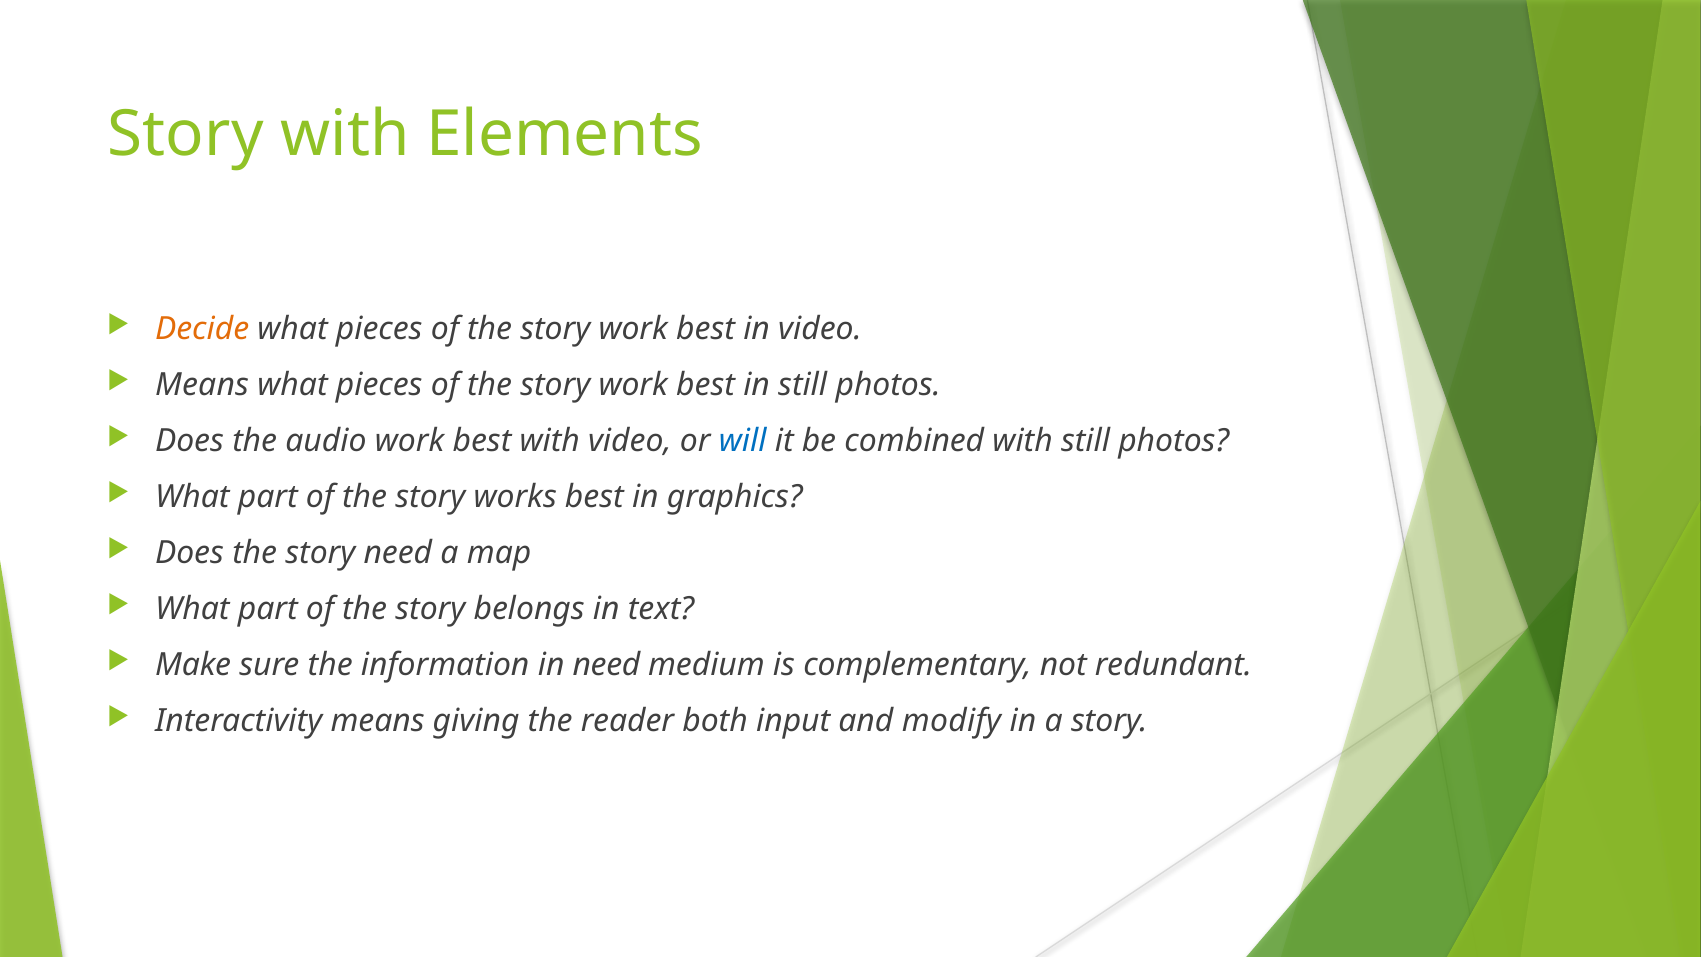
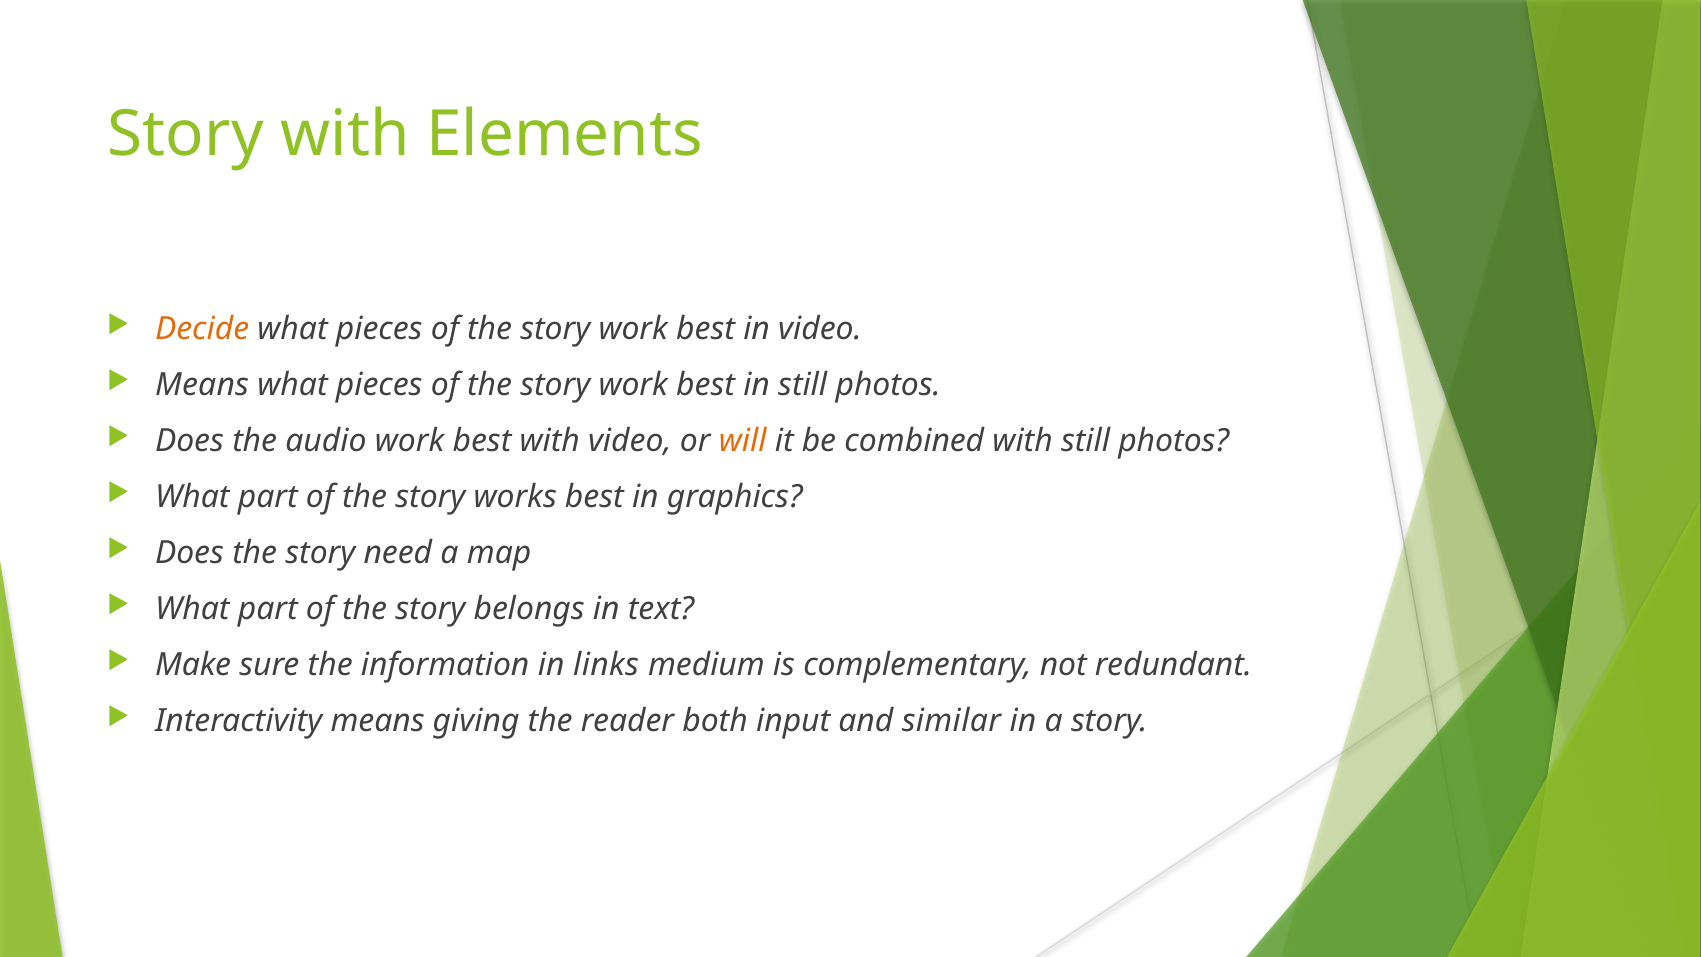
will colour: blue -> orange (743, 441)
in need: need -> links (606, 665)
modify: modify -> similar (951, 721)
